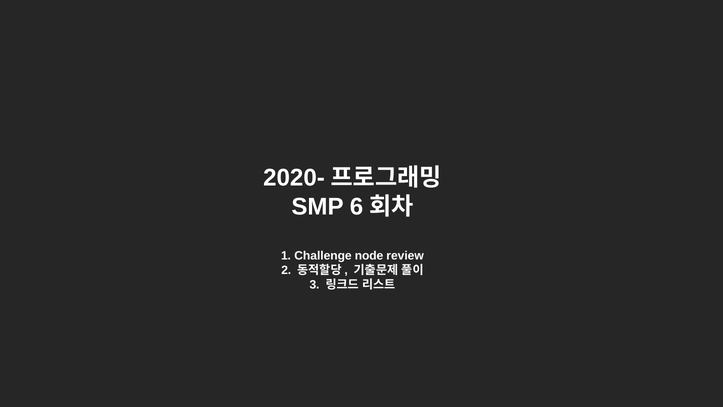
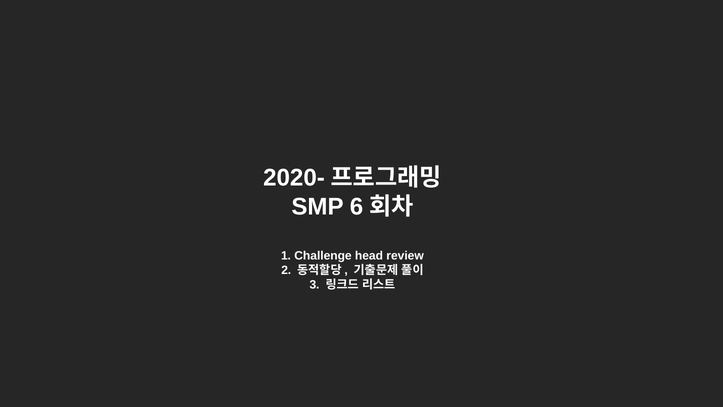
node: node -> head (369, 256)
